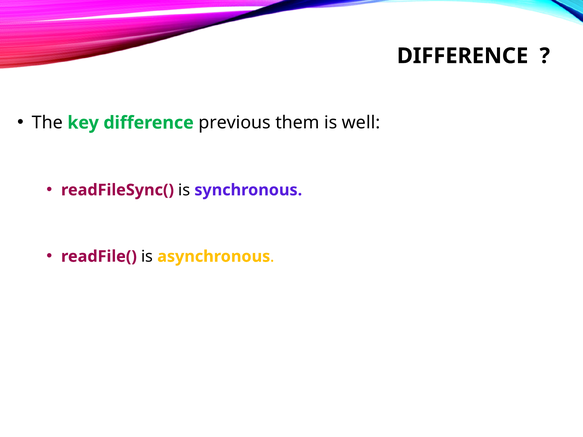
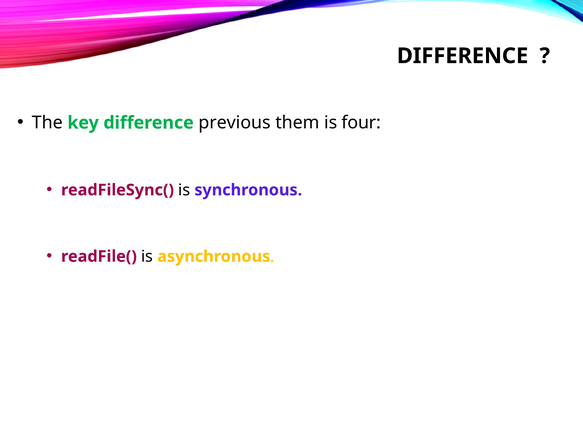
well: well -> four (361, 123)
